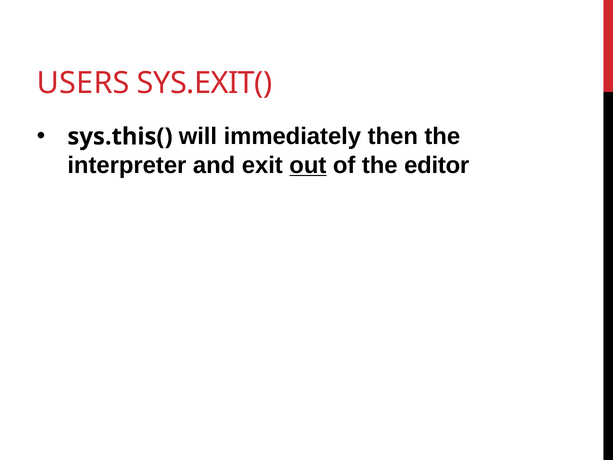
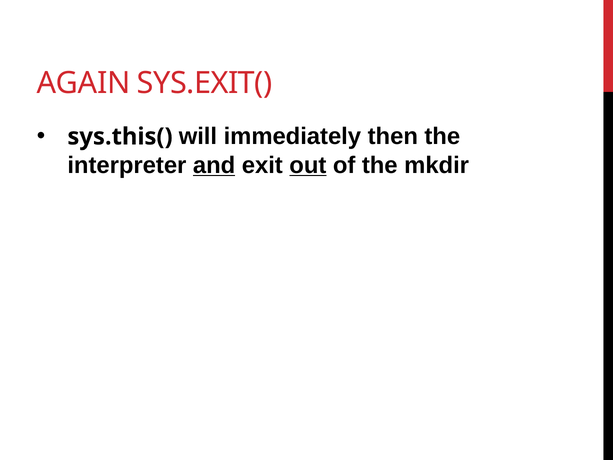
USERS: USERS -> AGAIN (83, 83)
and underline: none -> present (214, 165)
editor: editor -> mkdir (437, 165)
